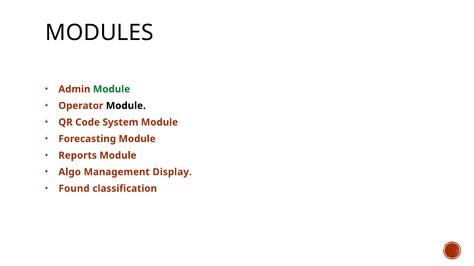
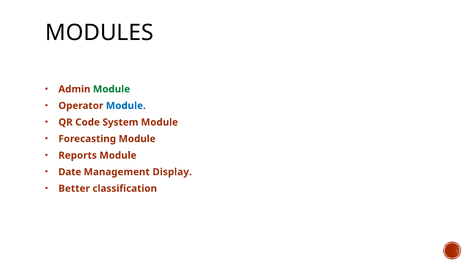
Module colour: black -> blue (126, 106)
Algo: Algo -> Date (70, 172)
Found: Found -> Better (74, 189)
